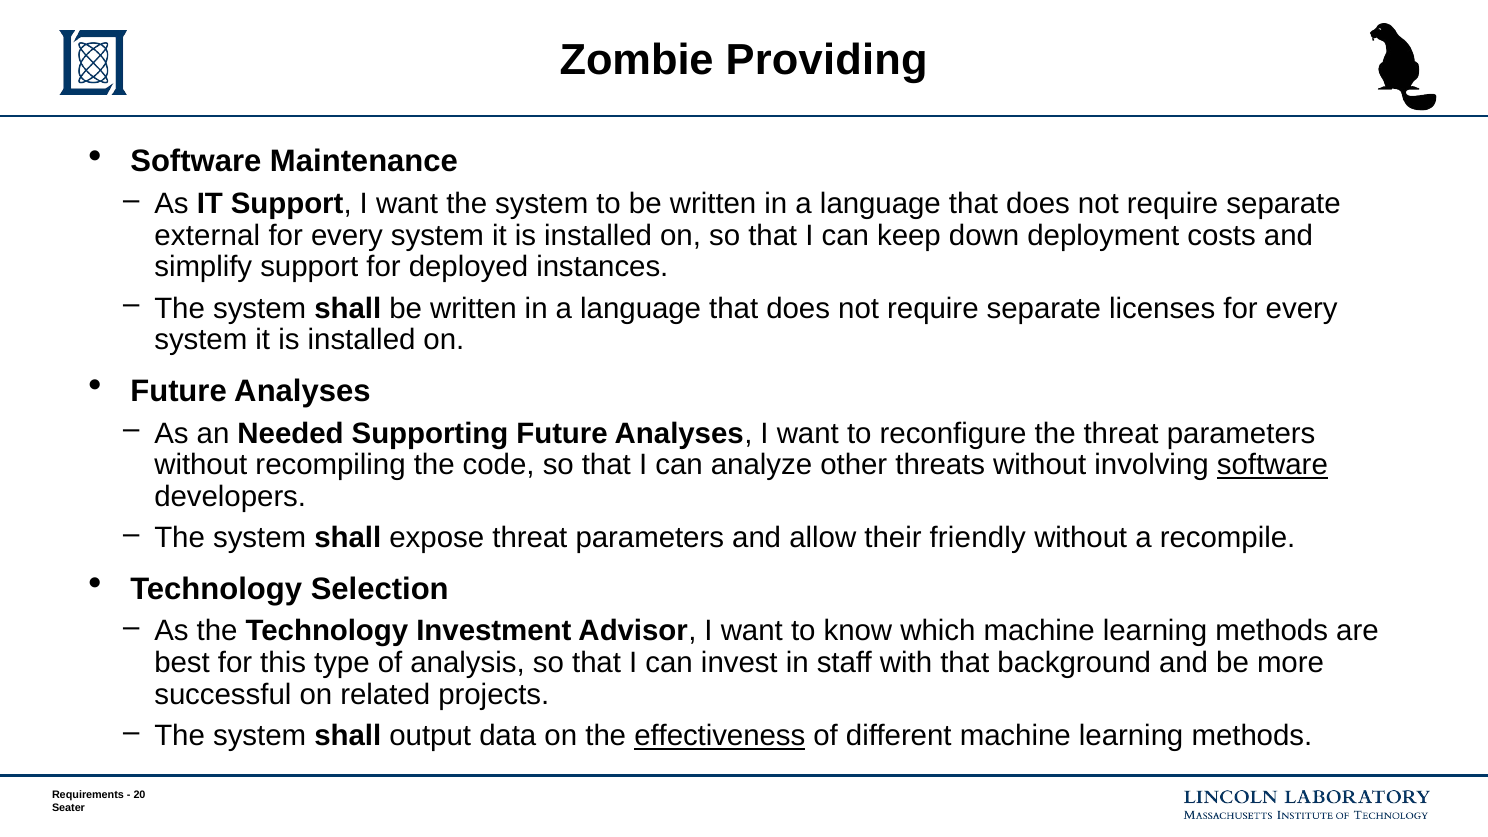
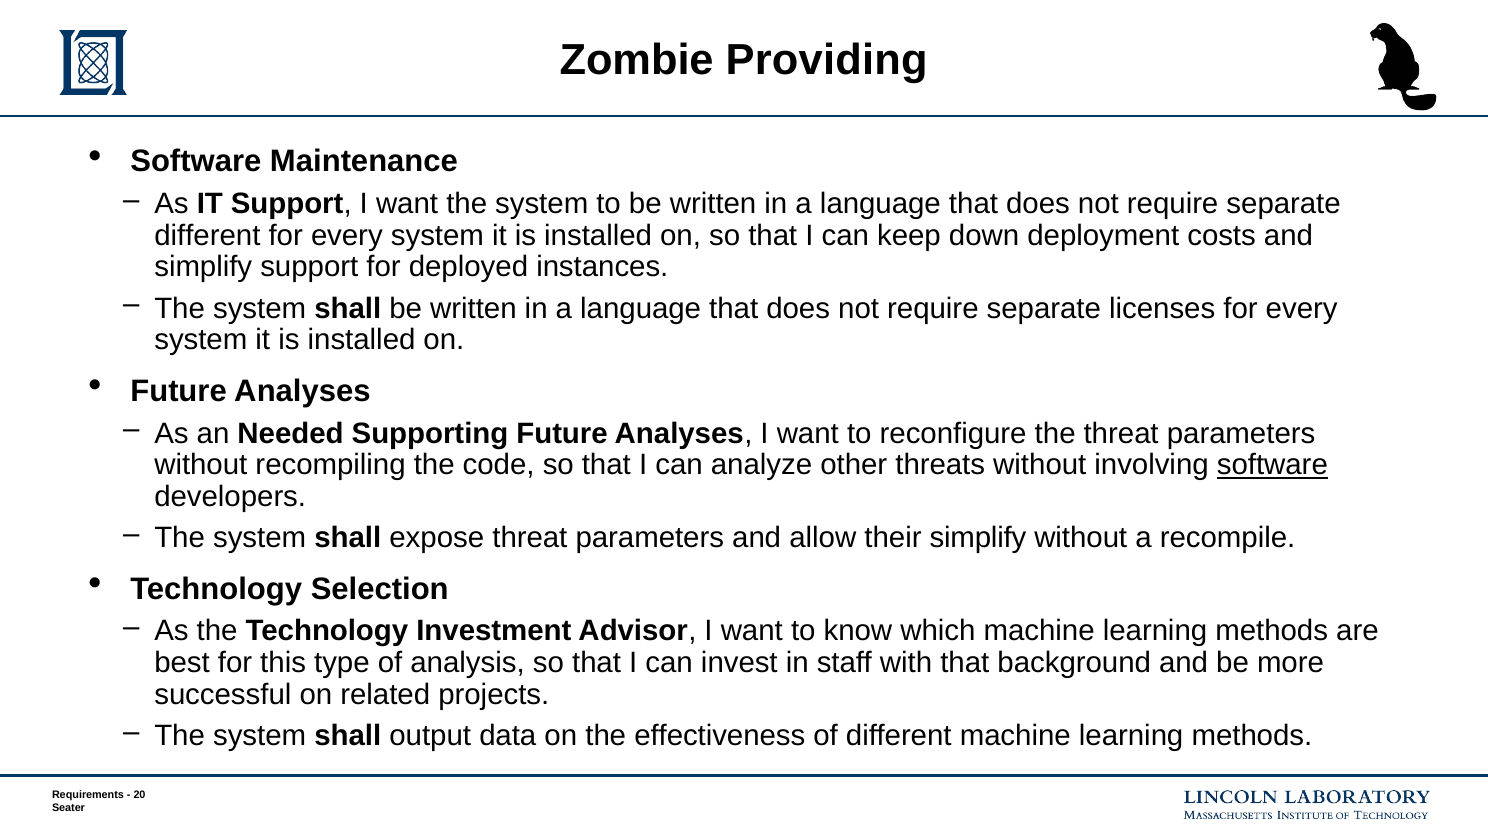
external: external -> different (207, 235)
their friendly: friendly -> simplify (978, 538)
effectiveness underline: present -> none (720, 736)
